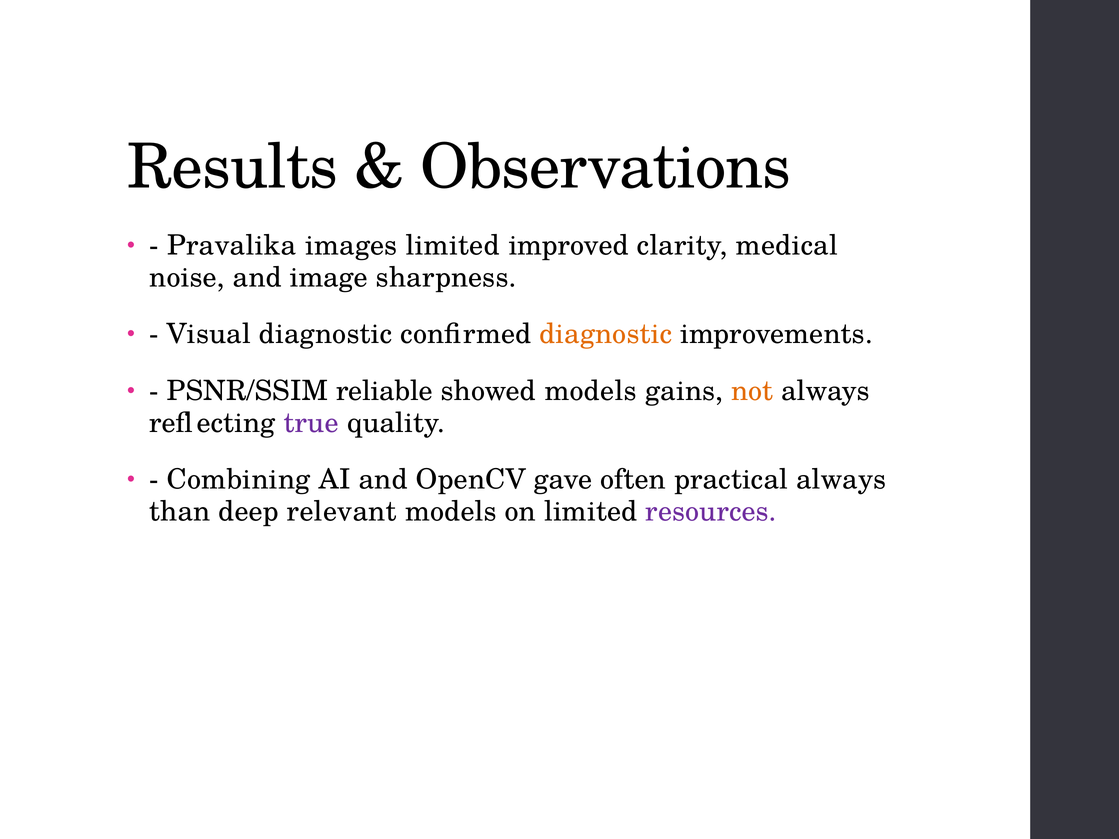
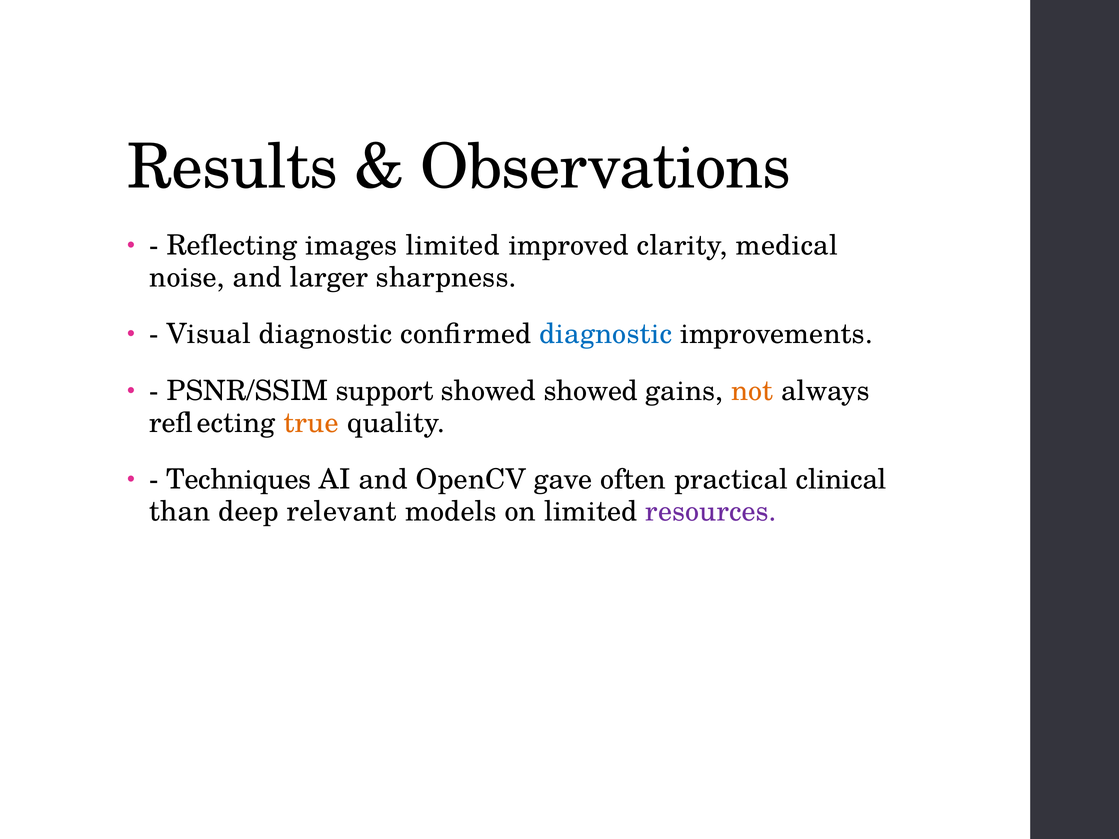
Pravalika: Pravalika -> Reflecting (232, 246)
image: image -> larger (329, 278)
diagnostic colour: orange -> blue (606, 334)
reliable: reliable -> support (385, 391)
showed models: models -> showed (591, 391)
true colour: purple -> orange (311, 423)
Combining: Combining -> Techniques (239, 480)
practical always: always -> clinical (841, 480)
